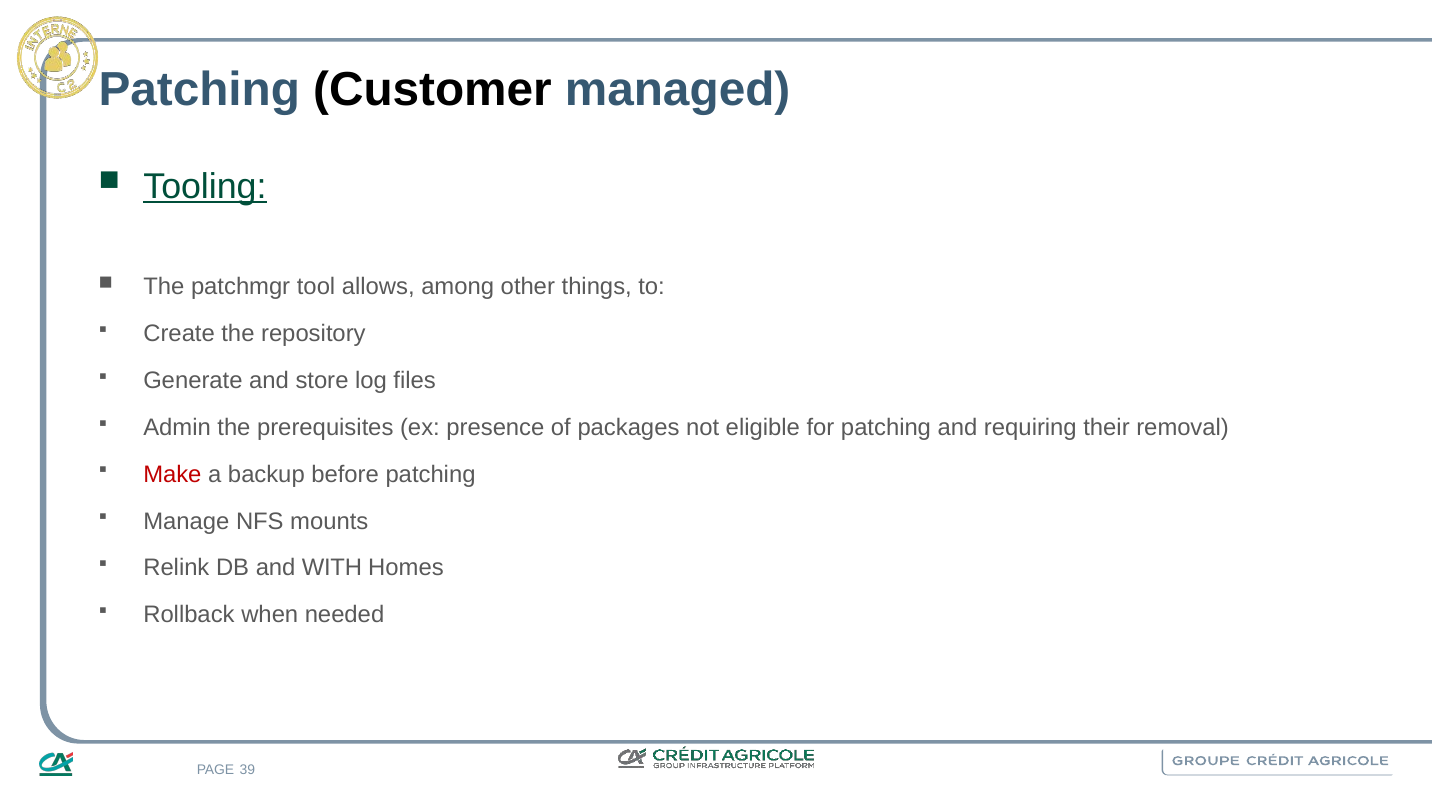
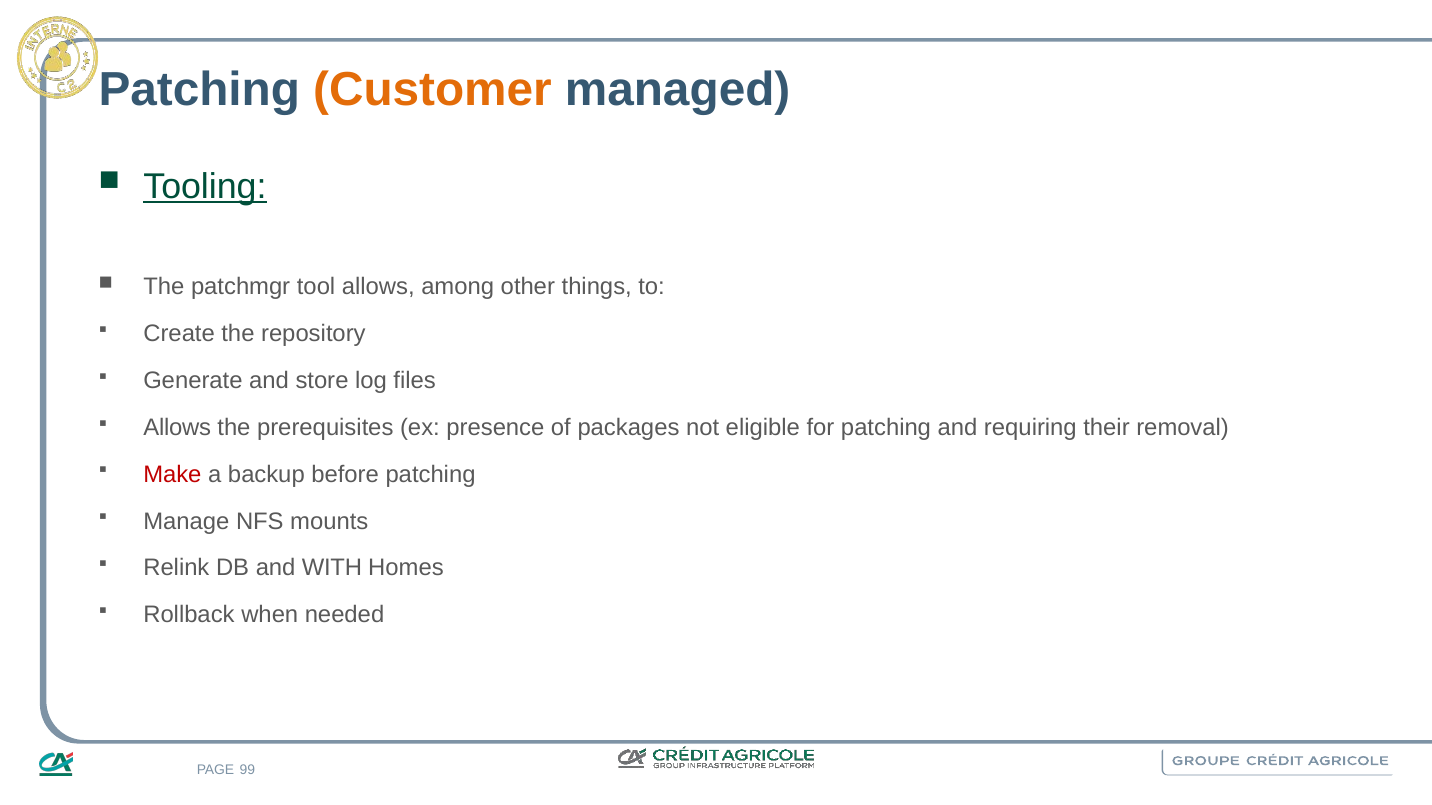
Customer colour: black -> orange (433, 90)
Admin: Admin -> Allows (177, 428)
39: 39 -> 99 (247, 770)
